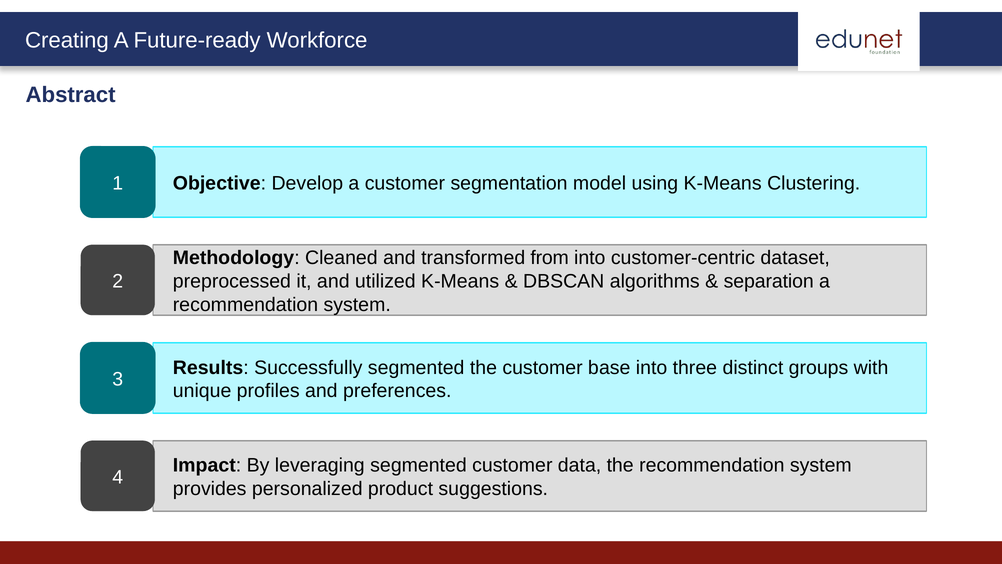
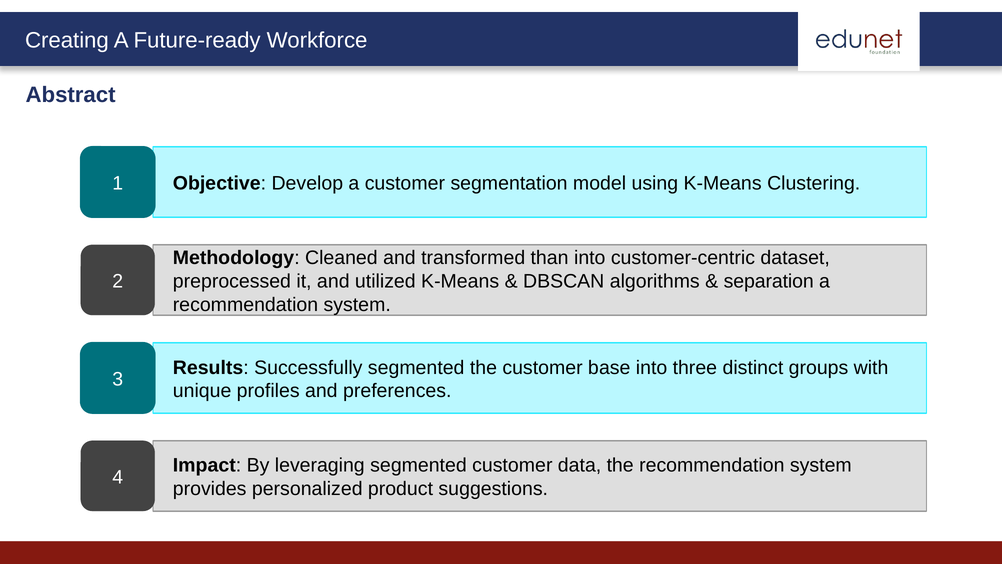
from: from -> than (550, 258)
